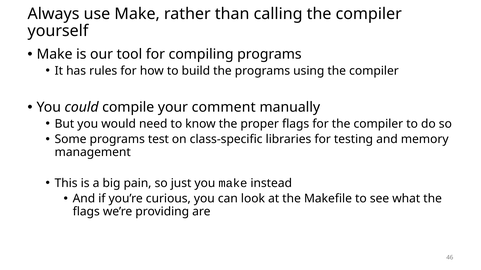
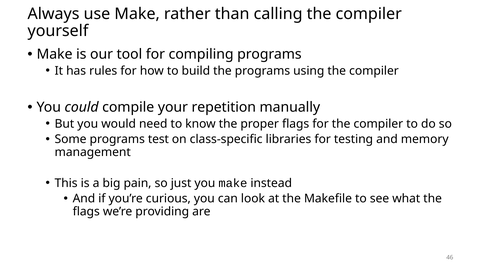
comment: comment -> repetition (224, 108)
